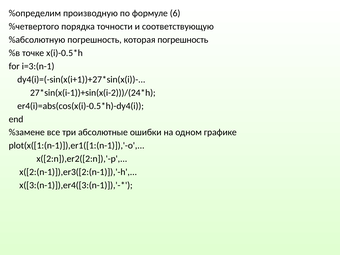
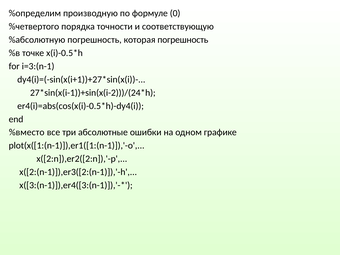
6: 6 -> 0 (175, 13)
%замене: %замене -> %вместо (27, 132)
